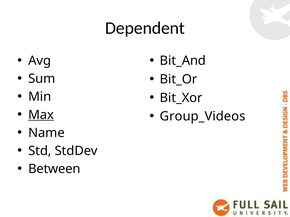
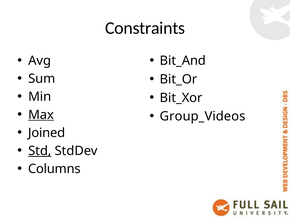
Dependent: Dependent -> Constraints (145, 28)
Name: Name -> Joined (47, 133)
Std underline: none -> present (40, 151)
Between: Between -> Columns (54, 169)
